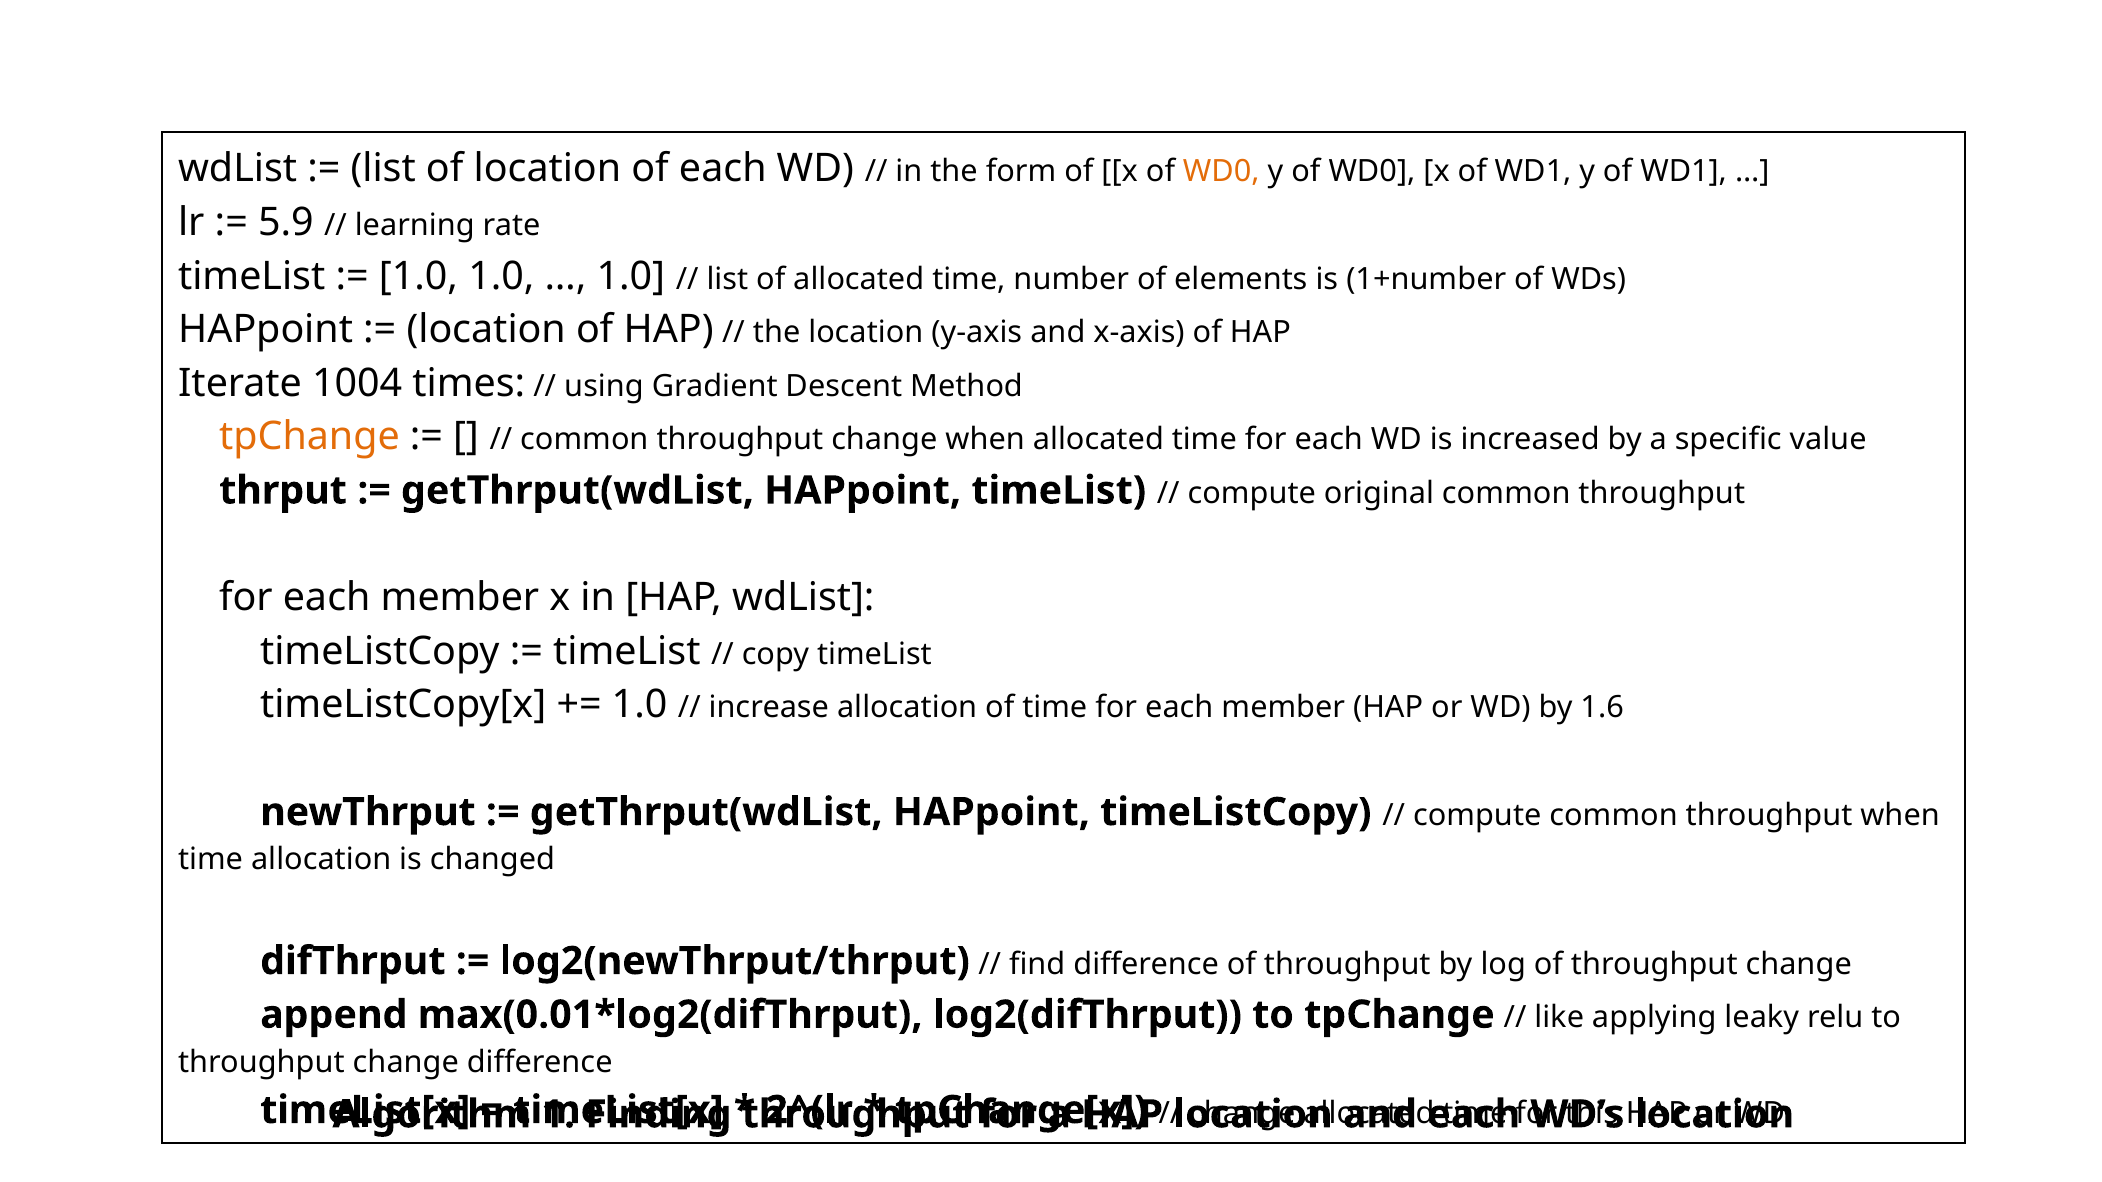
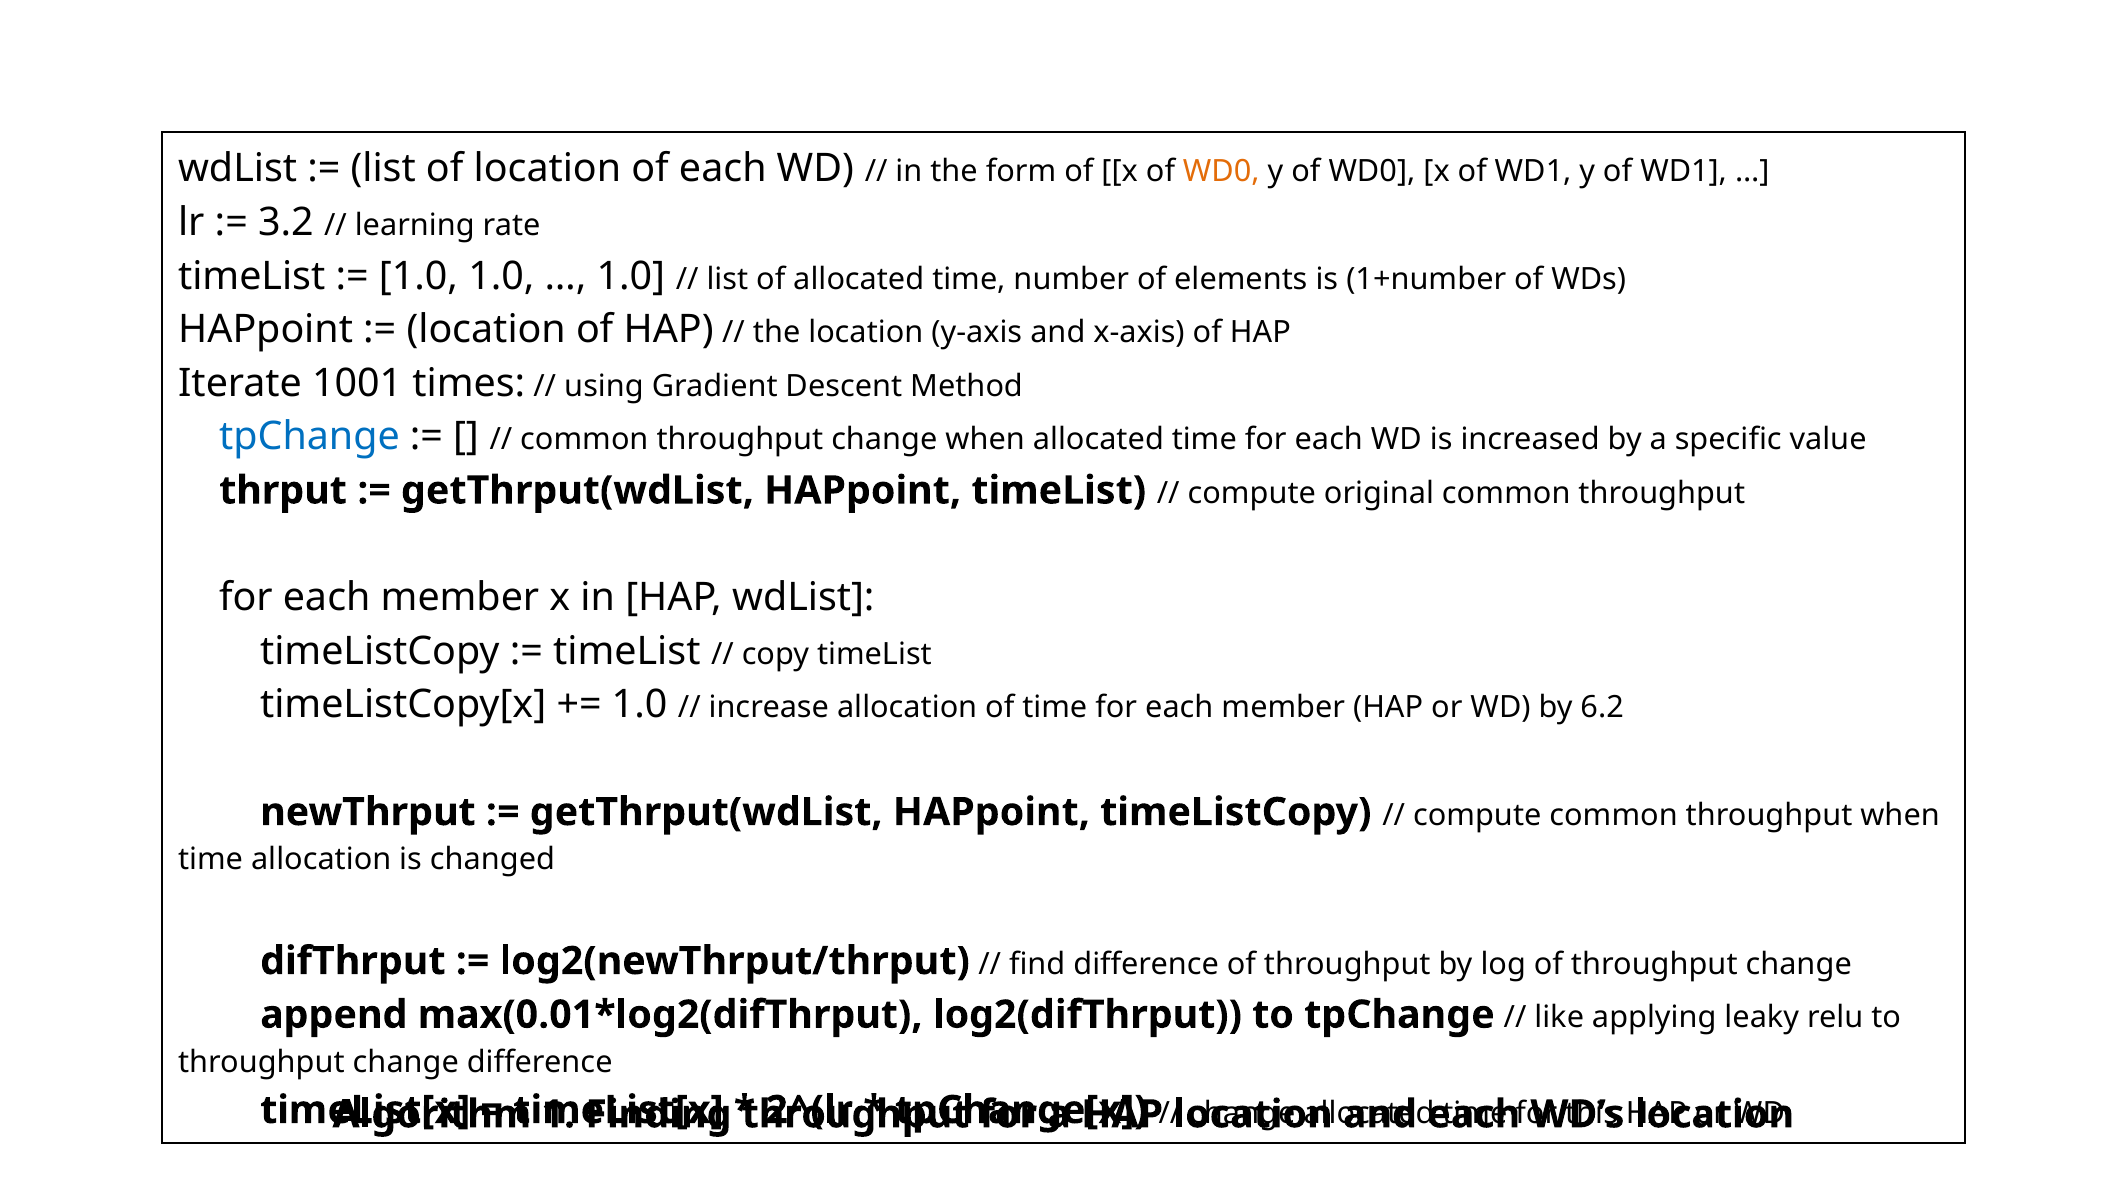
5.9: 5.9 -> 3.2 (286, 223)
1004: 1004 -> 1001 (357, 383)
tpChange colour: orange -> blue (309, 437)
1.6: 1.6 -> 6.2 (1602, 708)
